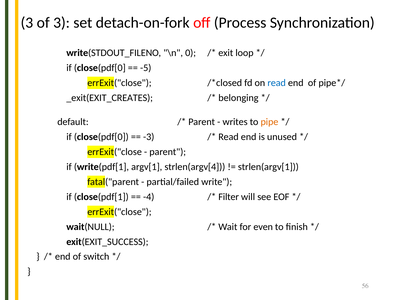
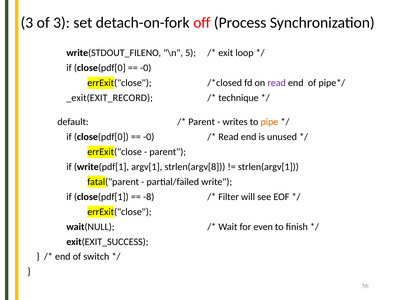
0: 0 -> 5 (191, 53)
-5: -5 -> -0 (146, 68)
read colour: blue -> purple (277, 83)
_exit(EXIT_CREATES: _exit(EXIT_CREATES -> _exit(EXIT_RECORD (110, 98)
belonging: belonging -> technique (239, 98)
-3: -3 -> -0 (149, 137)
strlen(argv[4: strlen(argv[4 -> strlen(argv[8 (195, 167)
-4: -4 -> -8 (149, 197)
